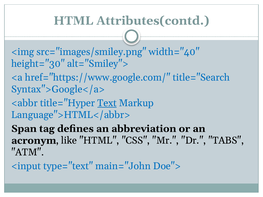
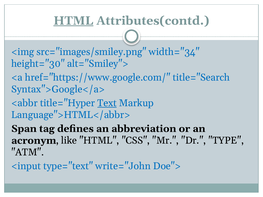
HTML underline: none -> present (73, 21)
width="40: width="40 -> width="34 (174, 52)
TABS: TABS -> TYPE (226, 141)
main="John: main="John -> write="John (123, 166)
